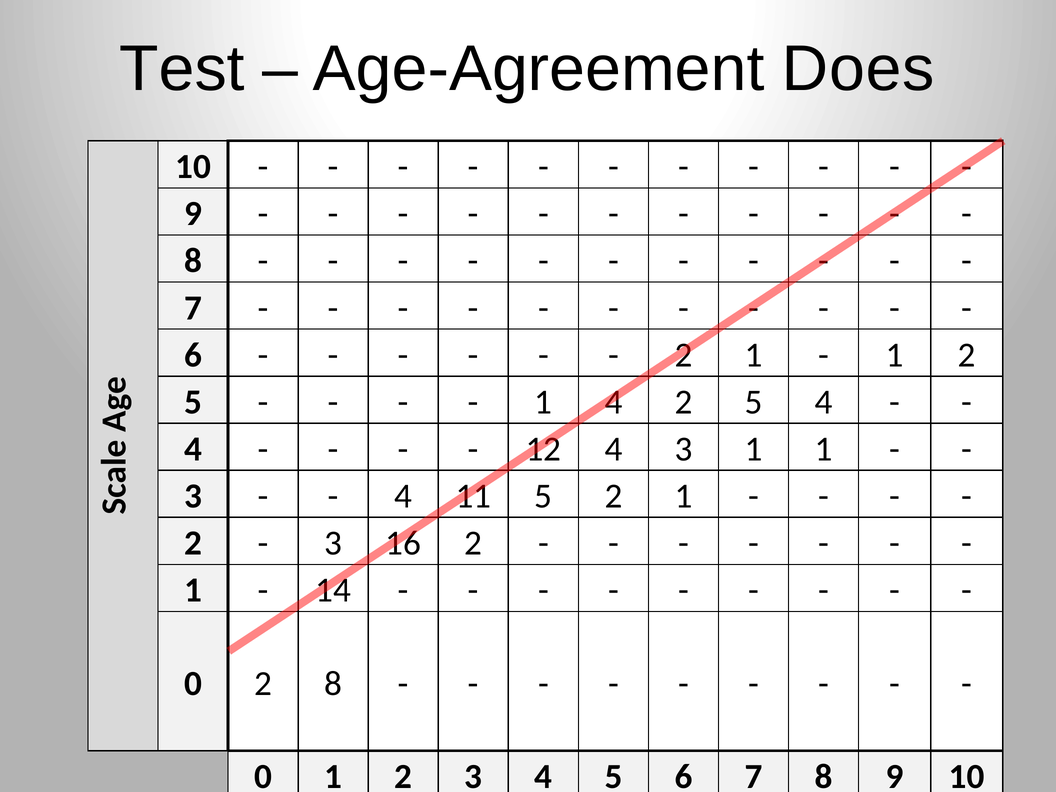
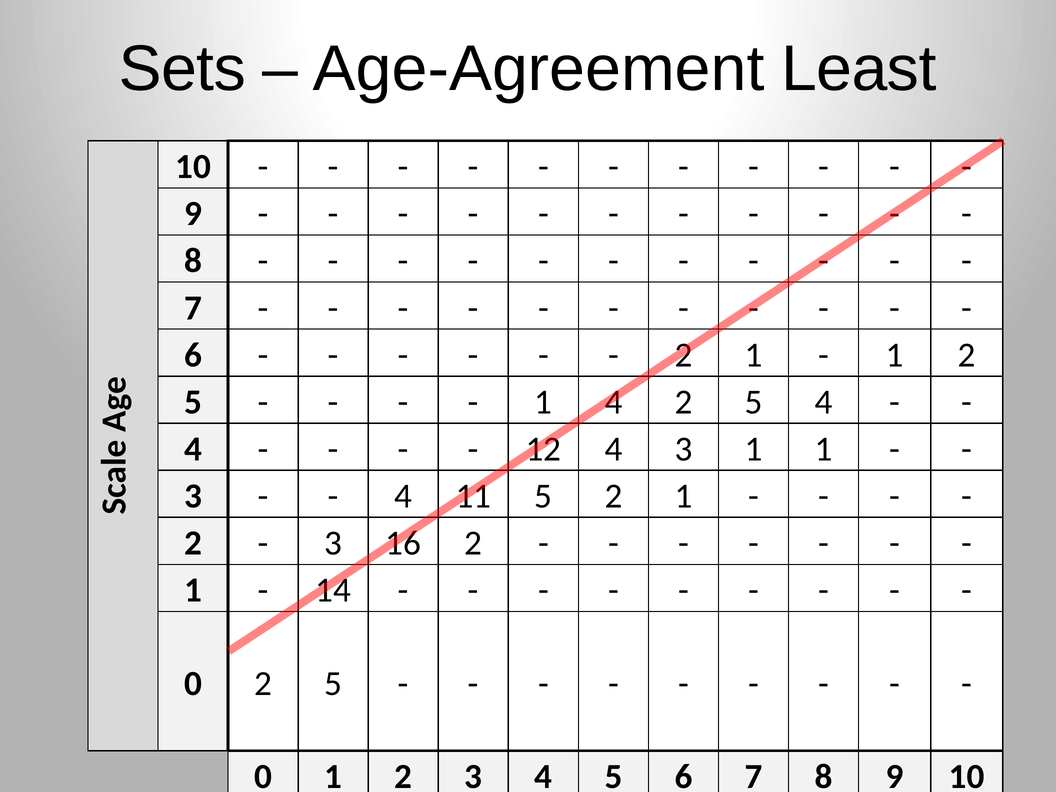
Test: Test -> Sets (182, 69)
Does: Does -> Least (859, 69)
0 2 8: 8 -> 5 (333, 683)
